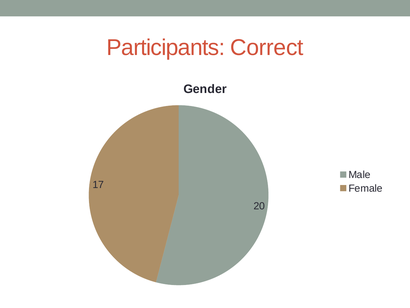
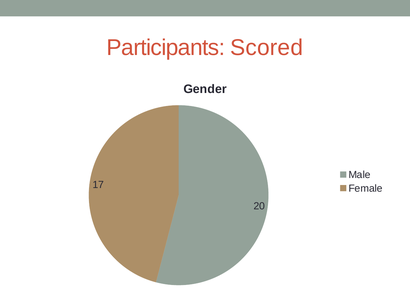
Correct: Correct -> Scored (267, 48)
